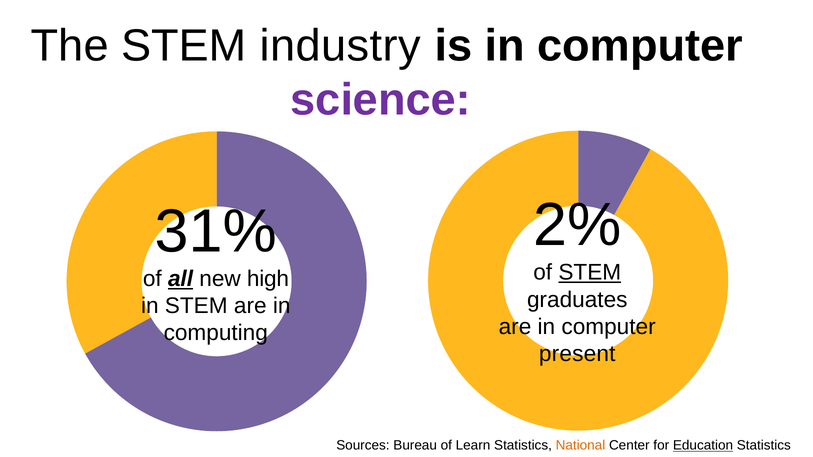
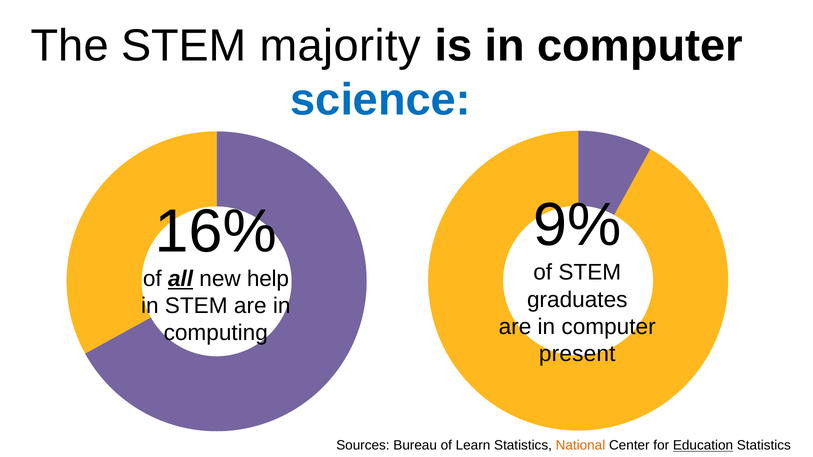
industry: industry -> majority (340, 46)
science colour: purple -> blue (381, 100)
2%: 2% -> 9% (577, 225)
31%: 31% -> 16% (216, 232)
STEM underline: present -> none (590, 273)
high: high -> help (268, 279)
